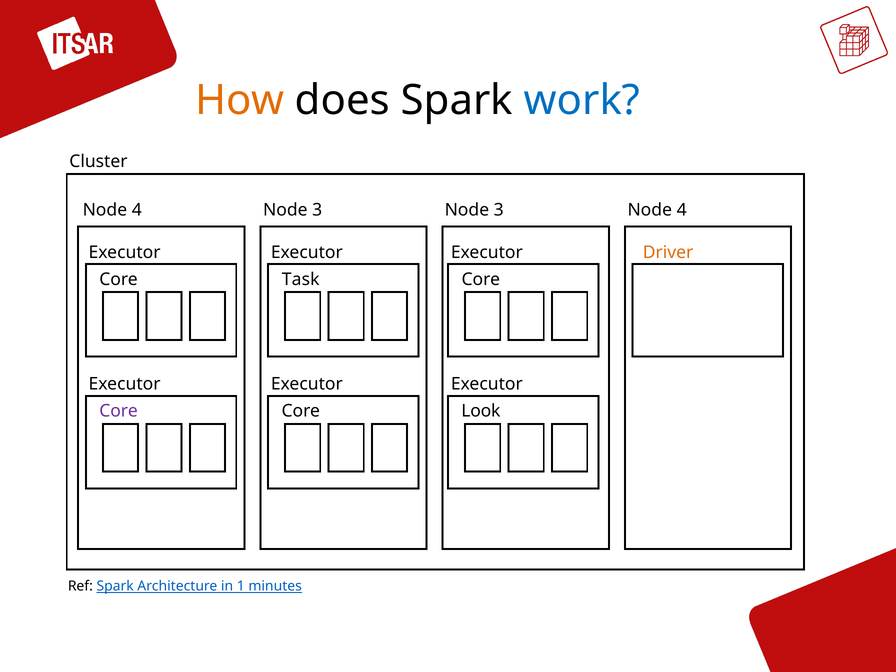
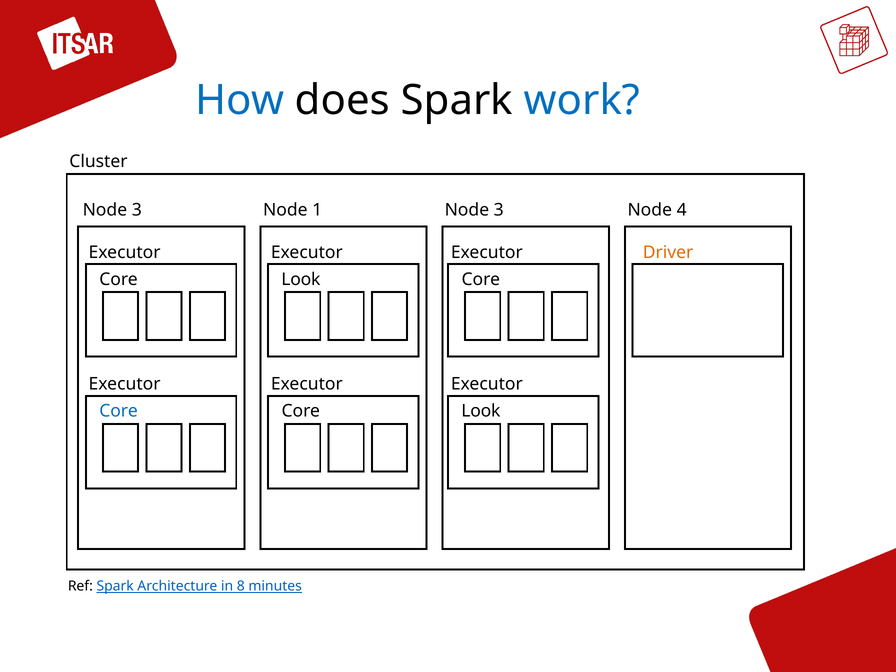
How colour: orange -> blue (240, 100)
4: 4 -> 3 (137, 210)
3: 3 -> 1 (317, 210)
Task: Task -> Look (301, 279)
Core colour: purple -> blue (119, 411)
1: 1 -> 8 (241, 586)
